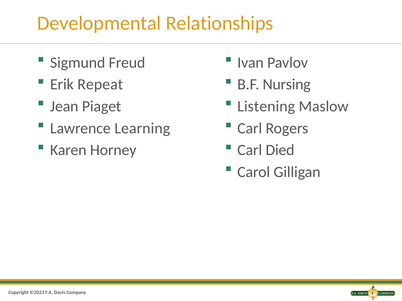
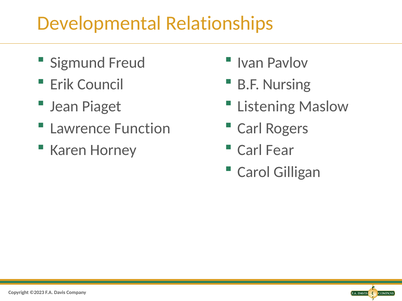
Repeat: Repeat -> Council (100, 85)
Learning: Learning -> Function (142, 128)
Died: Died -> Fear (280, 150)
